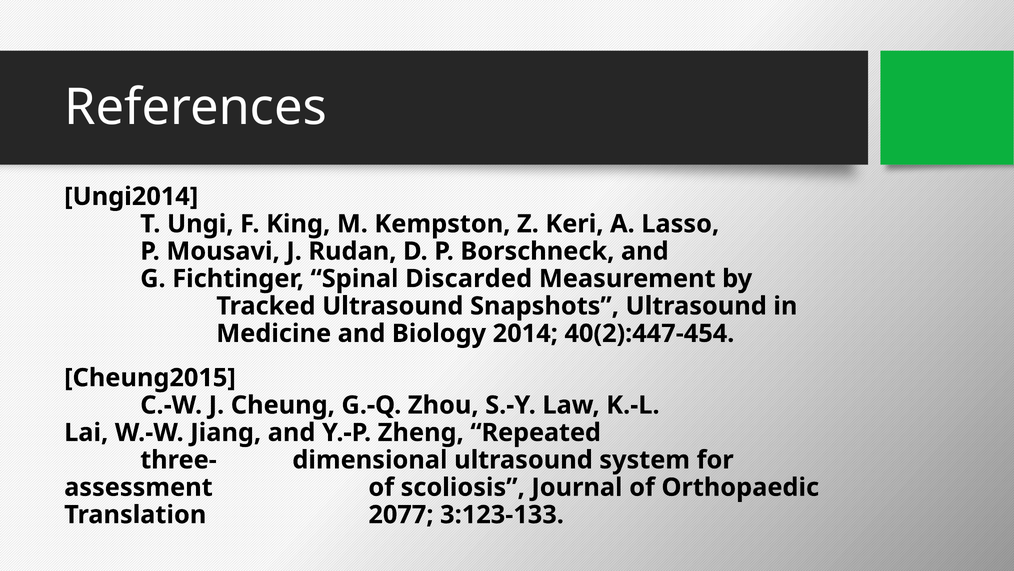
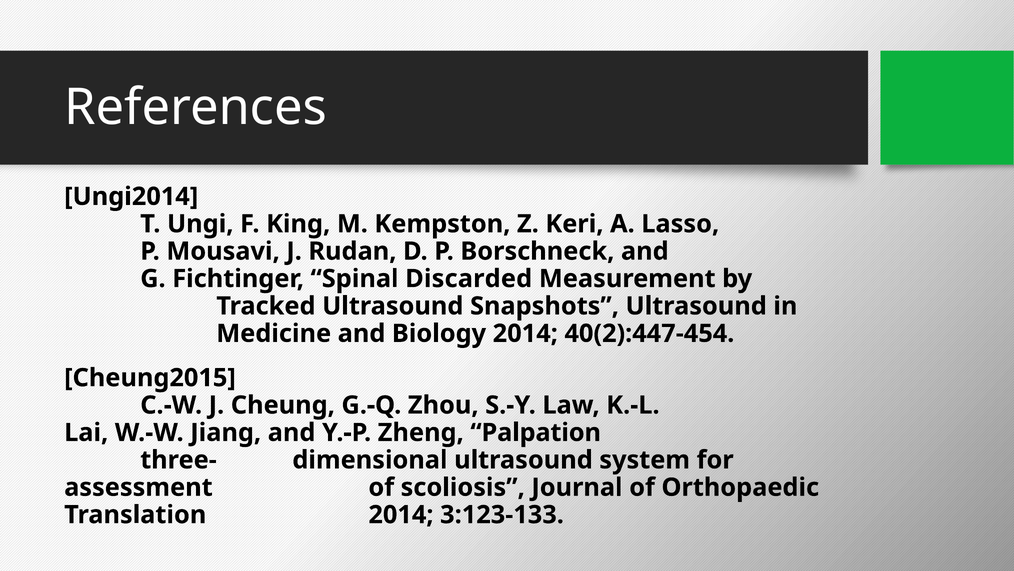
Repeated: Repeated -> Palpation (536, 432)
Translation 2077: 2077 -> 2014 (401, 514)
